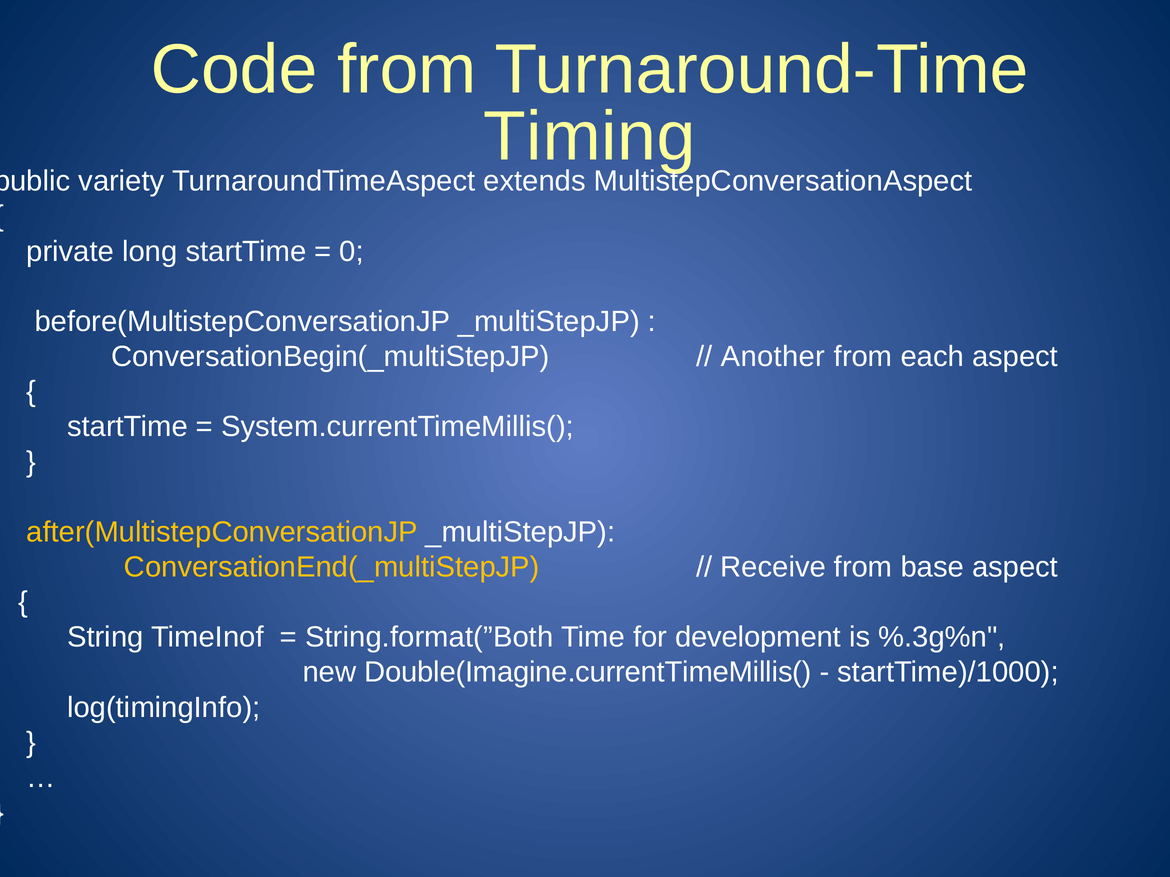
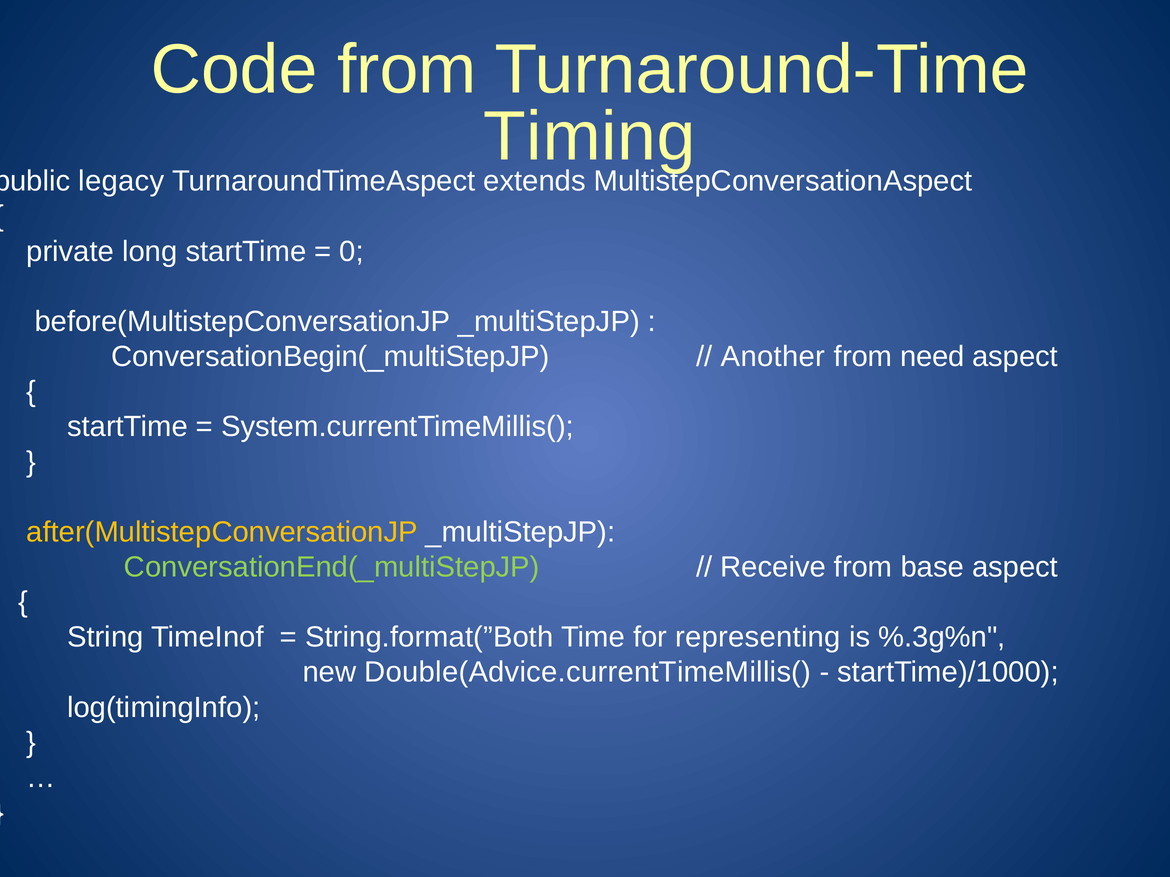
variety: variety -> legacy (121, 181)
each: each -> need (932, 357)
ConversationEnd(_multiStepJP colour: yellow -> light green (332, 567)
development: development -> representing (758, 638)
Double(Imagine.currentTimeMillis(: Double(Imagine.currentTimeMillis( -> Double(Advice.currentTimeMillis( (588, 673)
